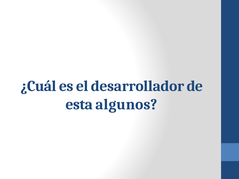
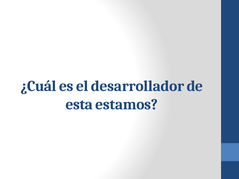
algunos: algunos -> estamos (127, 105)
